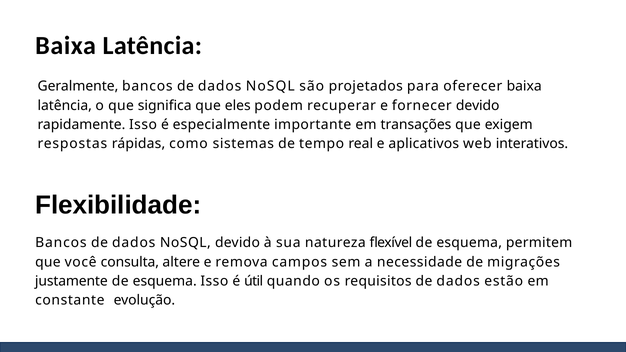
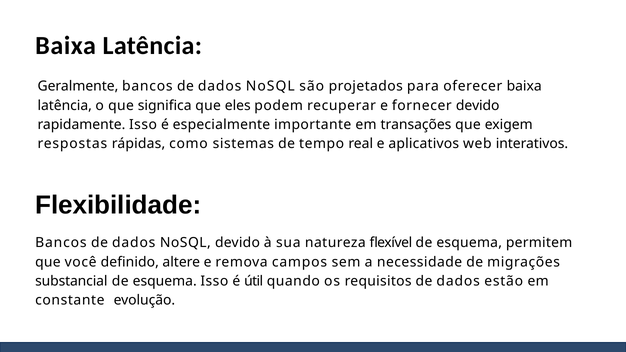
consulta: consulta -> definido (130, 262)
justamente: justamente -> substancial (71, 281)
